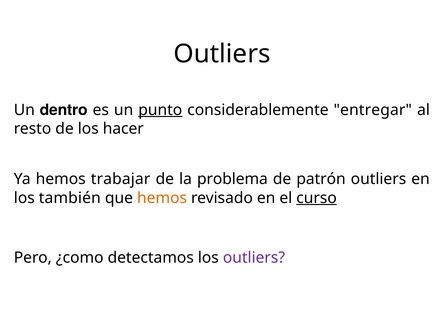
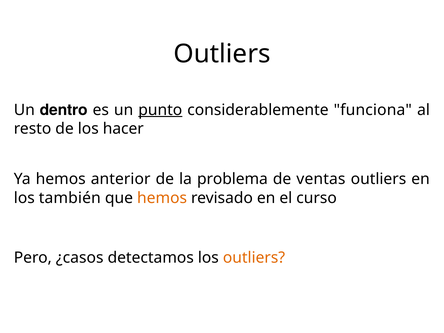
entregar: entregar -> funciona (373, 110)
trabajar: trabajar -> anterior (121, 179)
patrón: patrón -> ventas (321, 179)
curso underline: present -> none (317, 198)
¿como: ¿como -> ¿casos (80, 258)
outliers colour: purple -> orange (254, 258)
